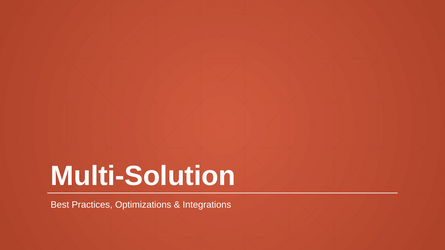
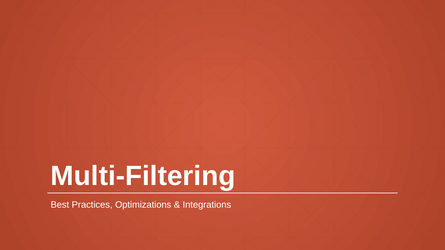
Multi-Solution: Multi-Solution -> Multi-Filtering (143, 176)
